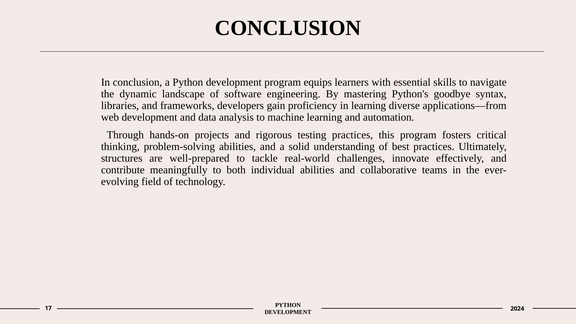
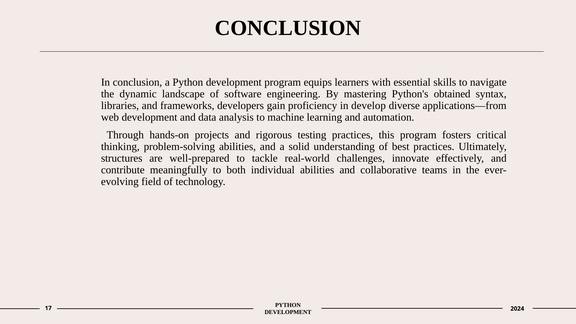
goodbye: goodbye -> obtained (452, 94)
in learning: learning -> develop (369, 106)
